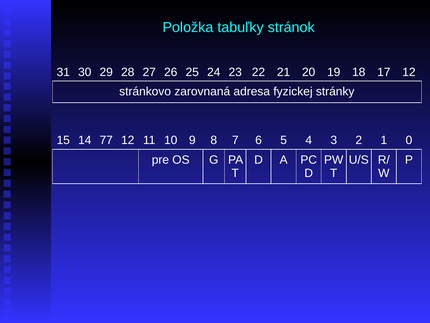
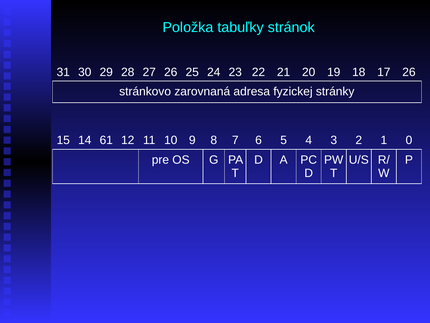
17 12: 12 -> 26 (409, 72)
77: 77 -> 61 (106, 140)
